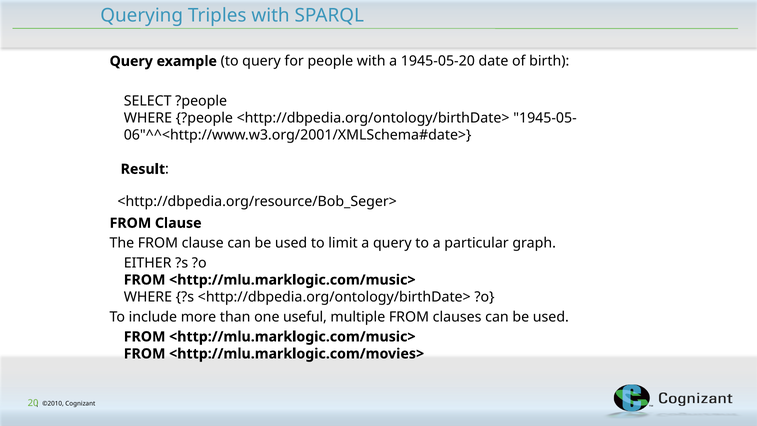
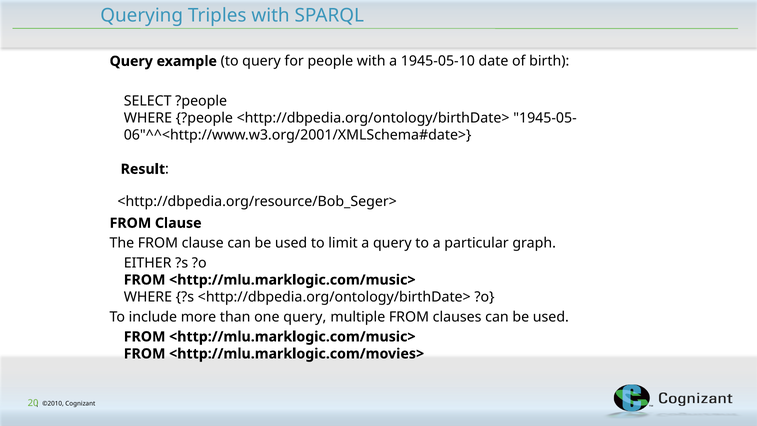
1945-05-20: 1945-05-20 -> 1945-05-10 (438, 61)
one useful: useful -> query (305, 317)
